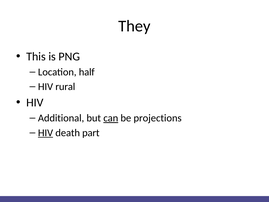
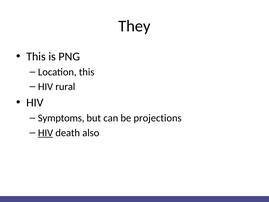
Location half: half -> this (87, 72)
Additional: Additional -> Symptoms (61, 118)
can underline: present -> none (111, 118)
part: part -> also (91, 133)
